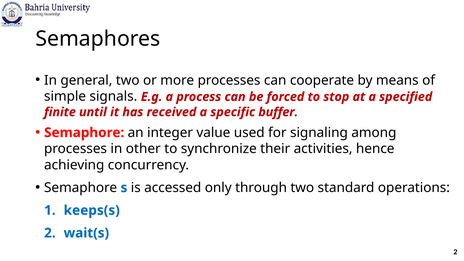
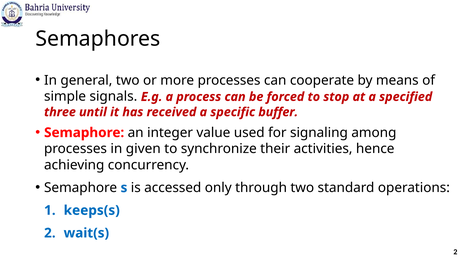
finite: finite -> three (60, 112)
other: other -> given (143, 149)
